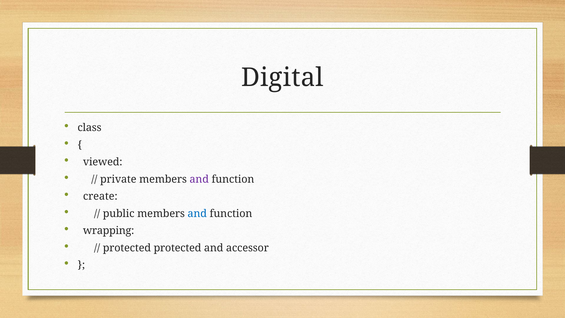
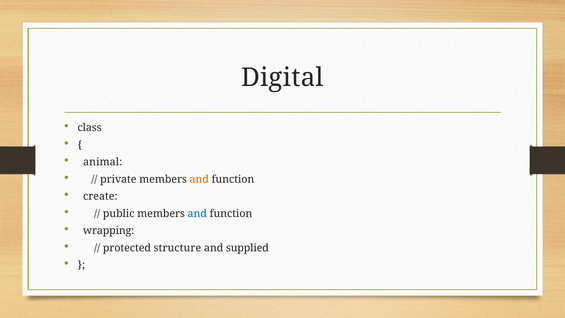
viewed: viewed -> animal (103, 162)
and colour: purple -> orange (199, 179)
protected protected: protected -> structure (177, 248)
accessor: accessor -> supplied (247, 248)
